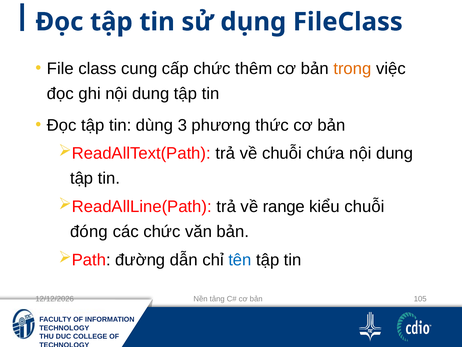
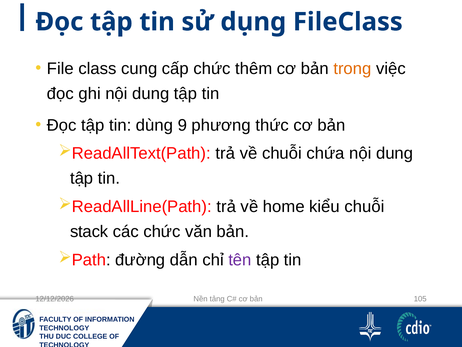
3: 3 -> 9 (182, 125)
range: range -> home (284, 206)
đóng: đóng -> stack (89, 231)
tên colour: blue -> purple (240, 260)
